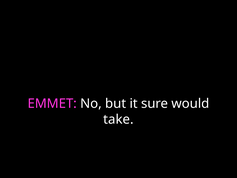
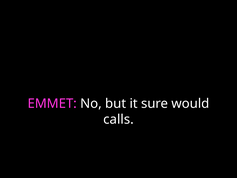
take: take -> calls (118, 119)
